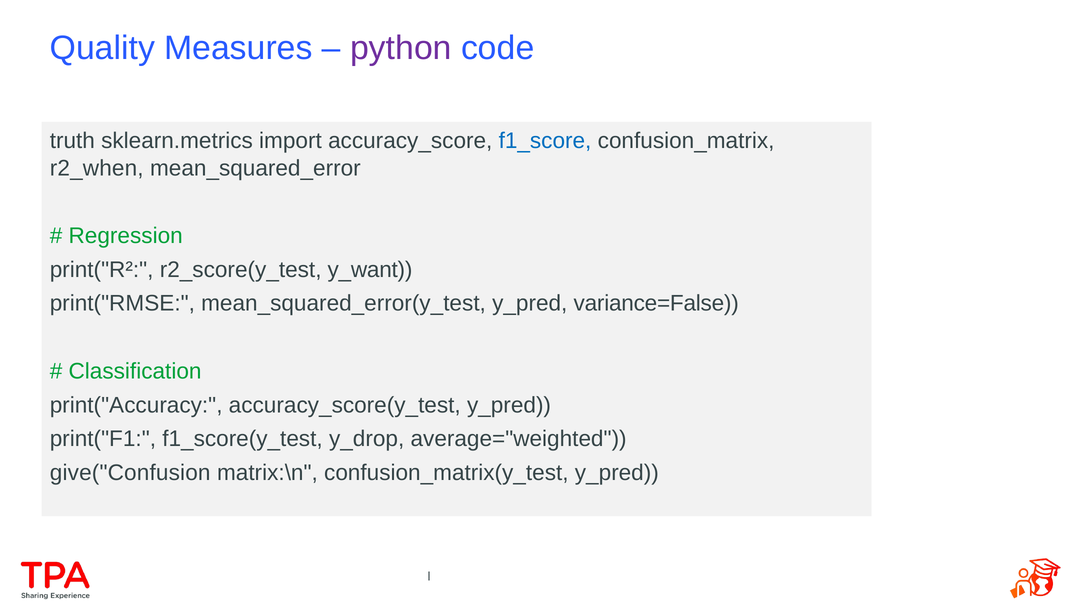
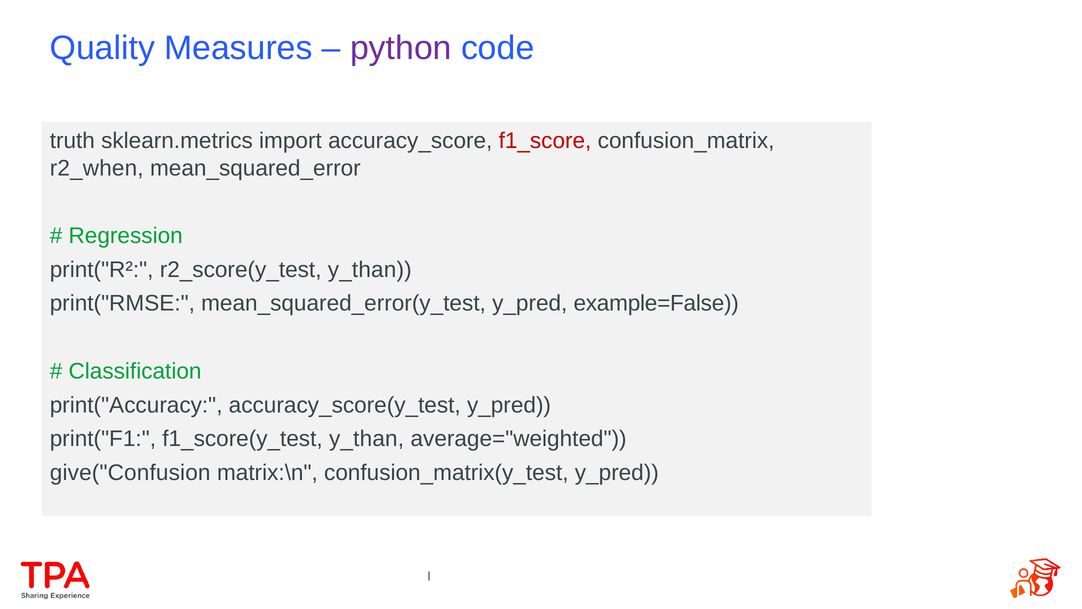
f1_score colour: blue -> red (545, 141)
r2_score(y_test y_want: y_want -> y_than (370, 270)
variance=False: variance=False -> example=False (656, 303)
f1_score(y_test y_drop: y_drop -> y_than (367, 439)
